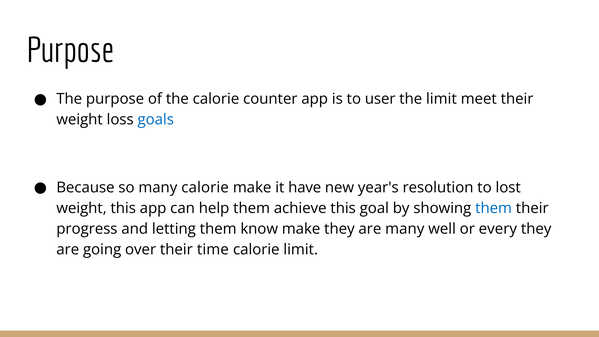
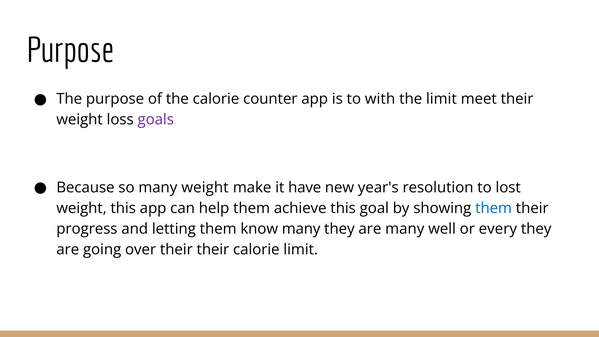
user: user -> with (380, 99)
goals colour: blue -> purple (156, 120)
many calorie: calorie -> weight (205, 188)
know make: make -> many (301, 229)
their time: time -> their (213, 250)
